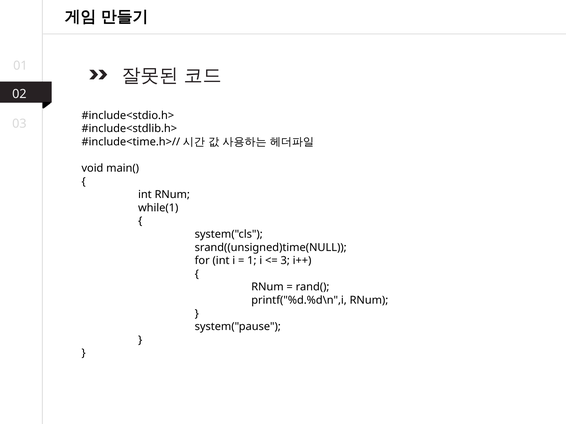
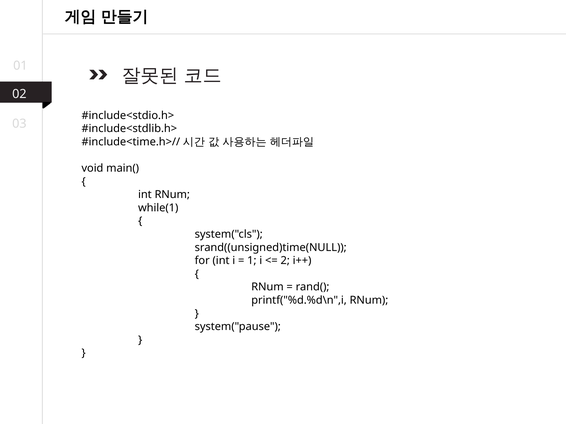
3: 3 -> 2 (285, 261)
